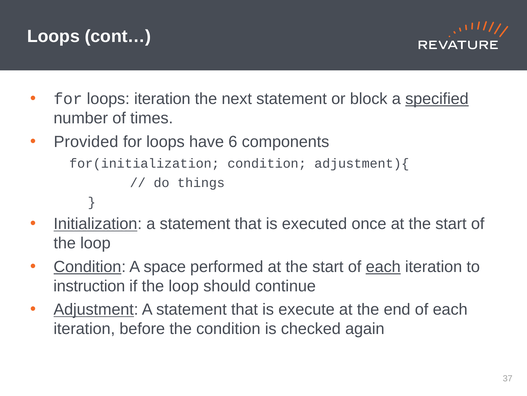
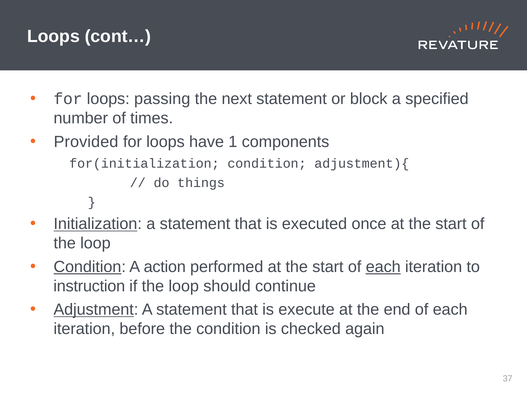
loops iteration: iteration -> passing (162, 99)
specified underline: present -> none (437, 99)
6: 6 -> 1 (233, 142)
space: space -> action (165, 266)
